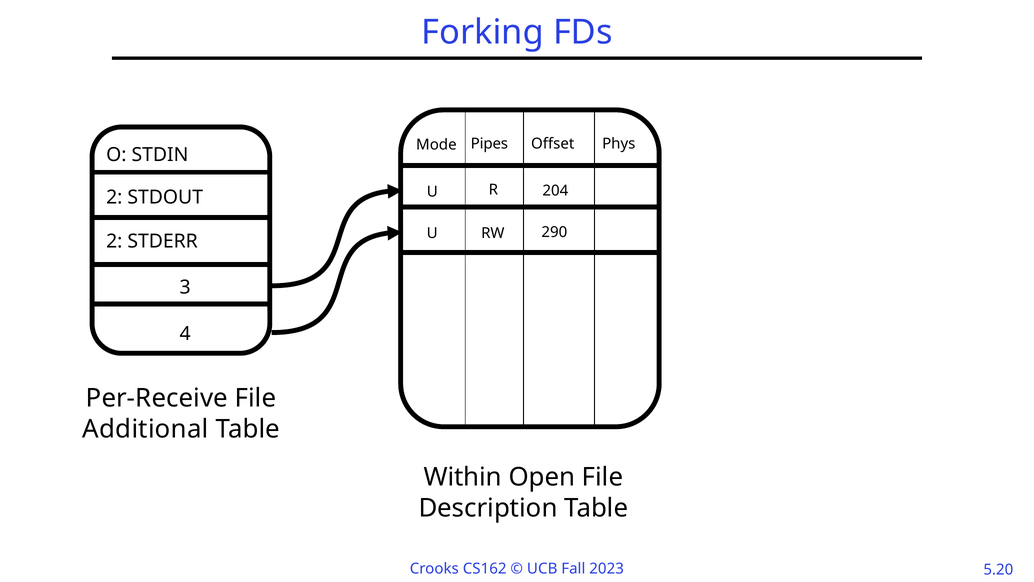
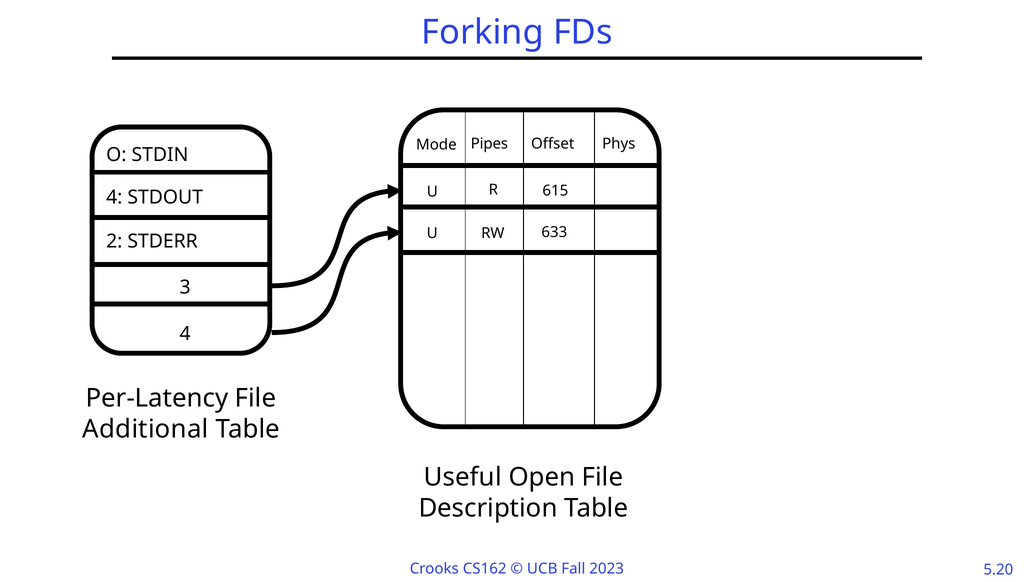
204: 204 -> 615 (555, 191)
2: 2 -> 4 (114, 197)
290: 290 -> 633 (554, 232)
Per-Receive: Per-Receive -> Per-Latency (157, 398)
Within: Within -> Useful (463, 477)
